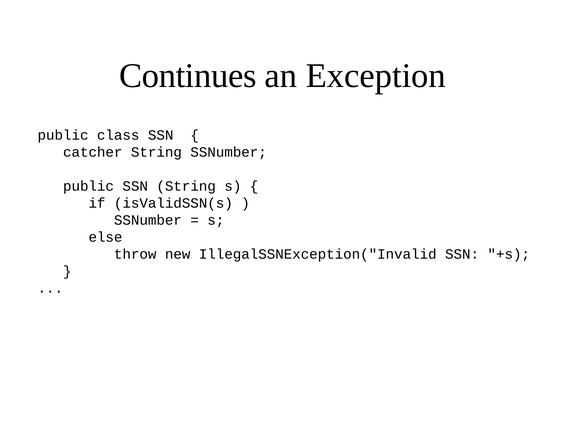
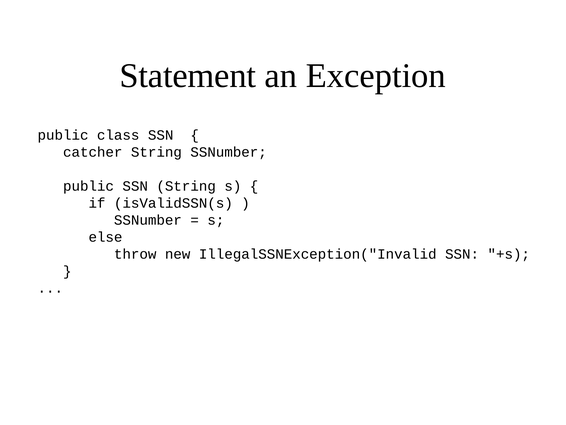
Continues: Continues -> Statement (188, 76)
